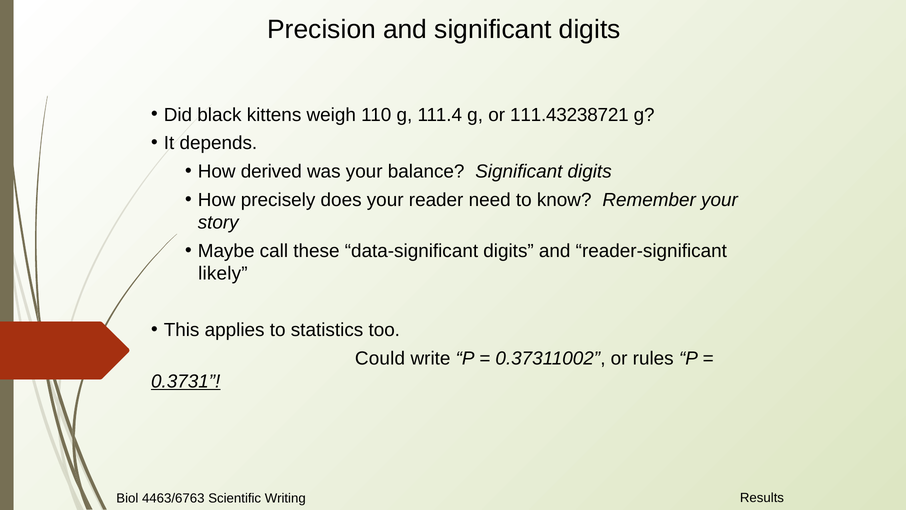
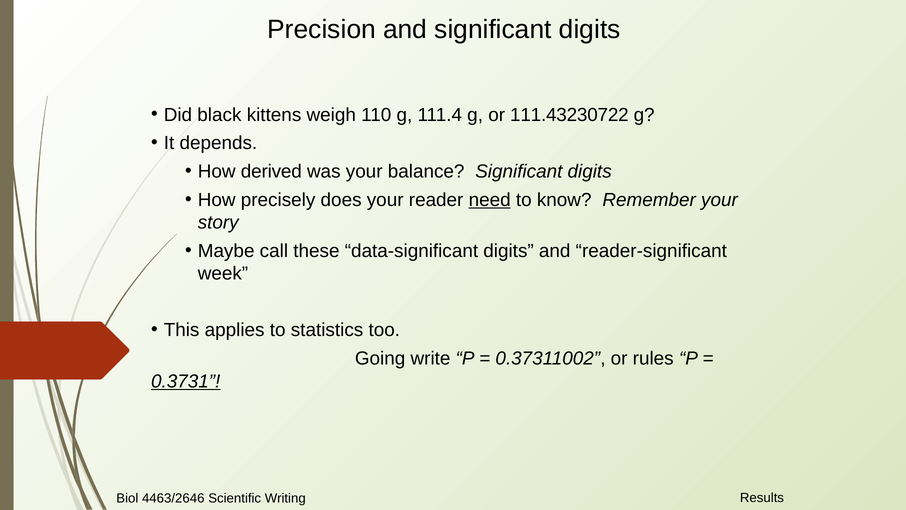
111.43238721: 111.43238721 -> 111.43230722 (569, 115)
need underline: none -> present (490, 200)
likely: likely -> week (223, 273)
Could: Could -> Going (380, 358)
4463/6763: 4463/6763 -> 4463/2646 (173, 498)
